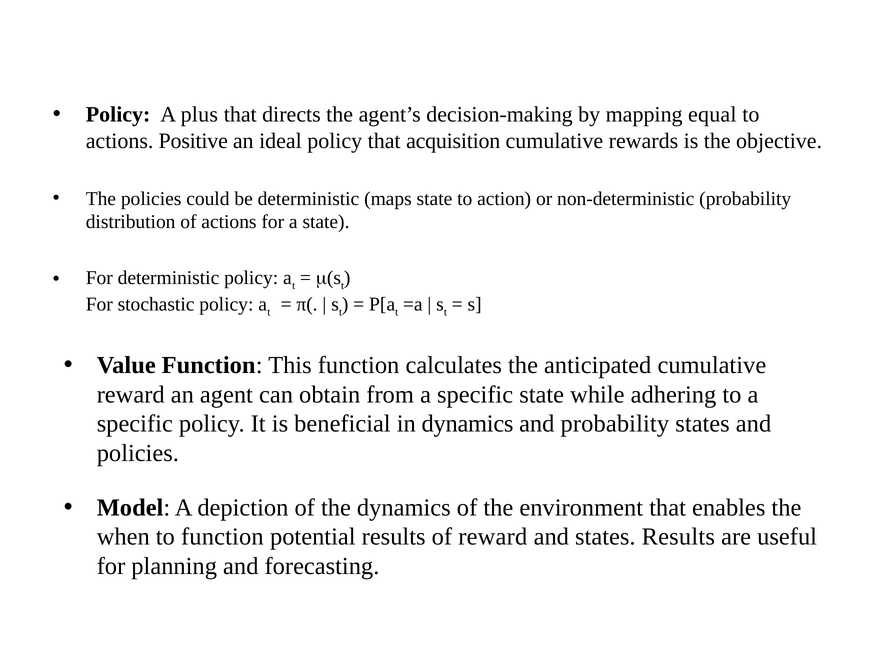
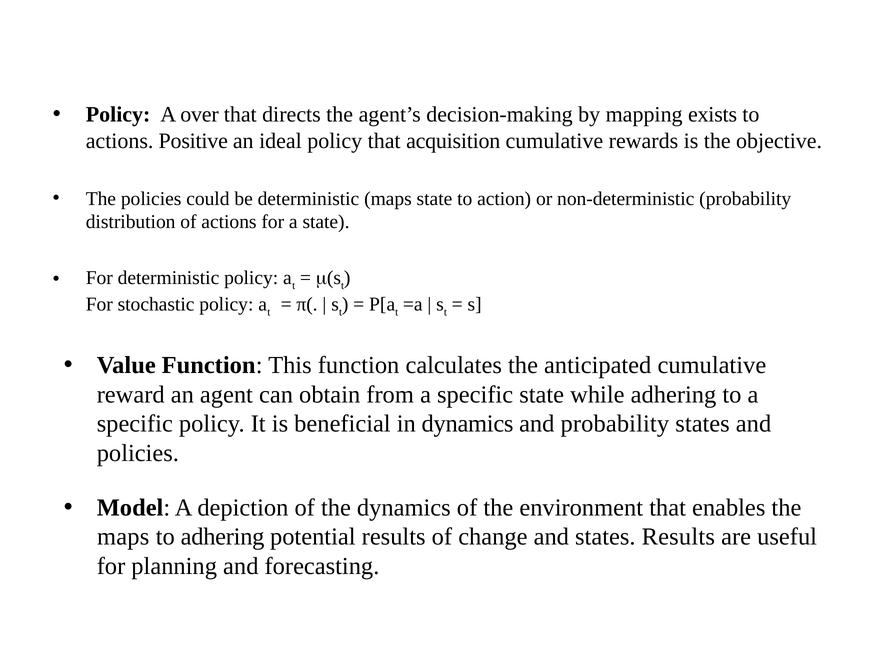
plus: plus -> over (200, 114)
equal: equal -> exists (713, 114)
when: when -> maps (123, 537)
to function: function -> adhering (223, 537)
of reward: reward -> change (493, 537)
